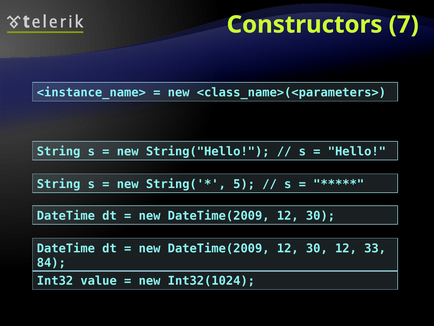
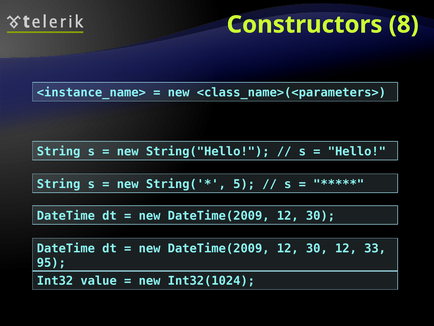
7: 7 -> 8 (404, 25)
84: 84 -> 95 (51, 262)
